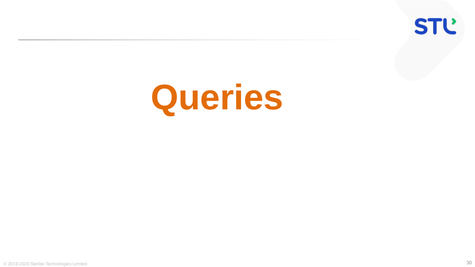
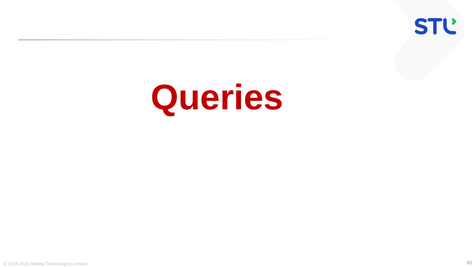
Queries colour: orange -> red (217, 98)
